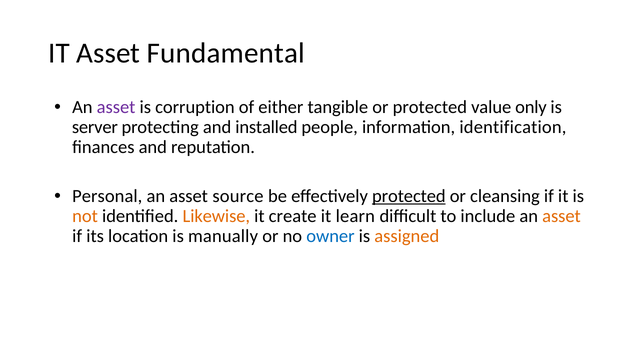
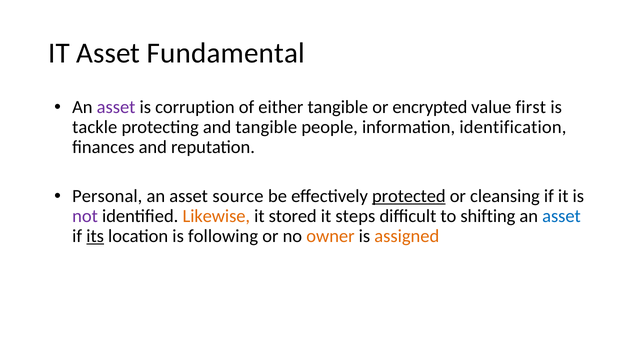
or protected: protected -> encrypted (430, 107)
only: only -> first (531, 107)
server: server -> tackle (95, 127)
and installed: installed -> tangible (266, 127)
not colour: orange -> purple (85, 216)
create: create -> stored (293, 216)
learn: learn -> steps (355, 216)
include: include -> shifting (488, 216)
asset colour: orange -> blue (561, 216)
its underline: none -> present (95, 236)
manually: manually -> following (223, 236)
owner colour: blue -> orange (330, 236)
